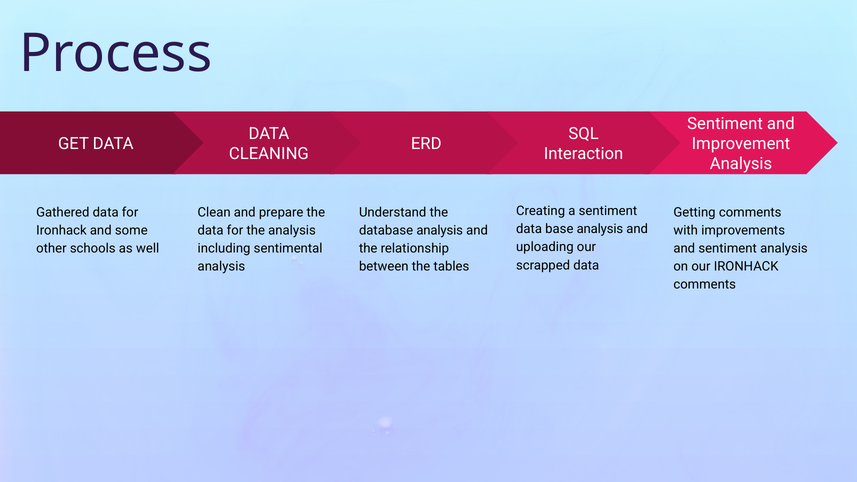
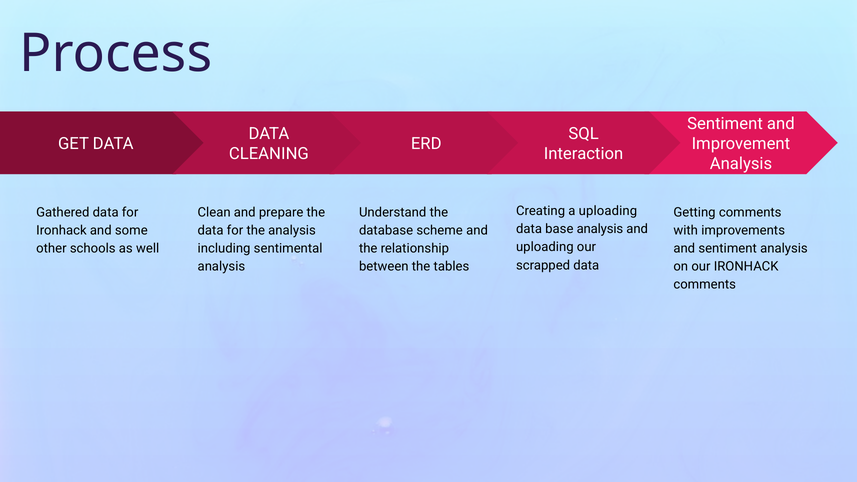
a sentiment: sentiment -> uploading (608, 211)
database analysis: analysis -> scheme (440, 231)
